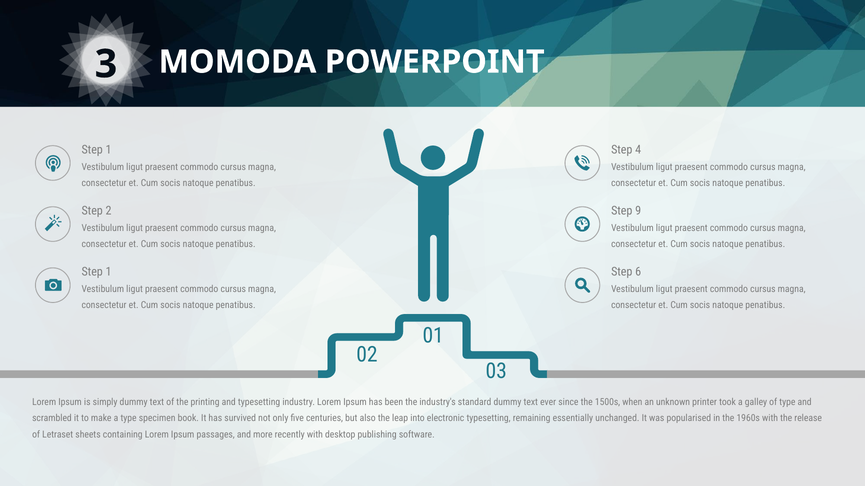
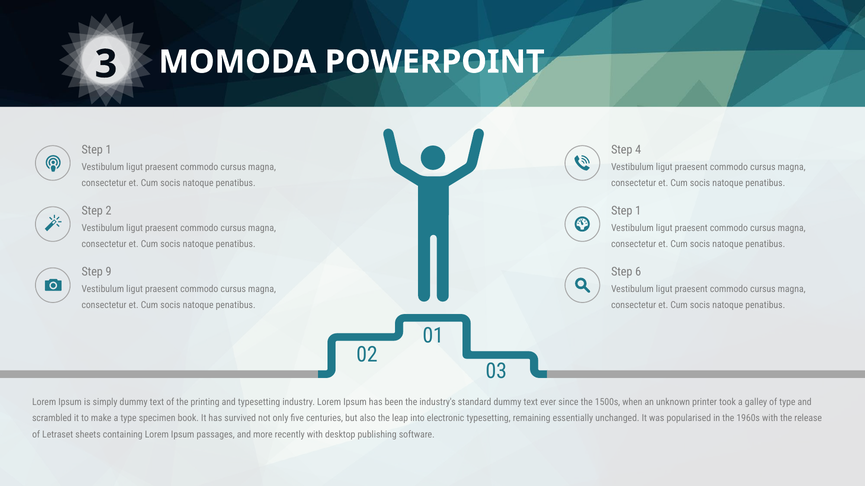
9: 9 -> 1 (638, 211)
1: 1 -> 9 (109, 272)
